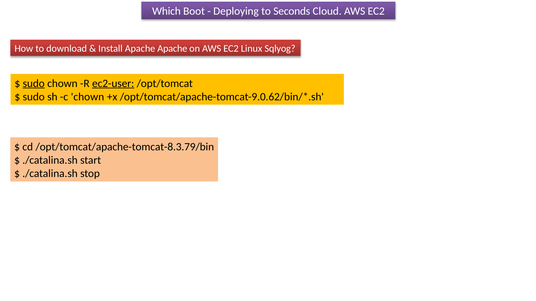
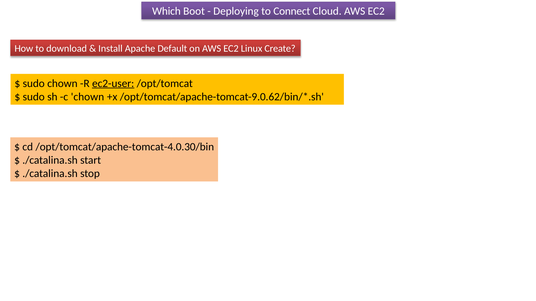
Seconds: Seconds -> Connect (292, 11)
Apache Apache: Apache -> Default (172, 49)
Sqlyog: Sqlyog -> Create (280, 49)
sudo underline: present -> none (34, 83)
/opt/tomcat/apache-tomcat-8.3.79/bin: /opt/tomcat/apache-tomcat-8.3.79/bin -> /opt/tomcat/apache-tomcat-4.0.30/bin (125, 147)
